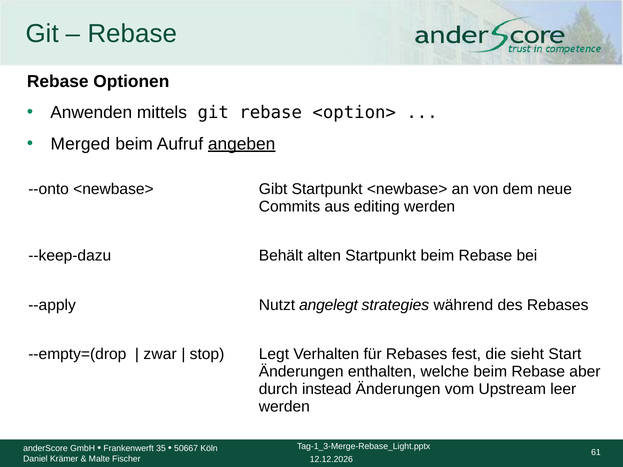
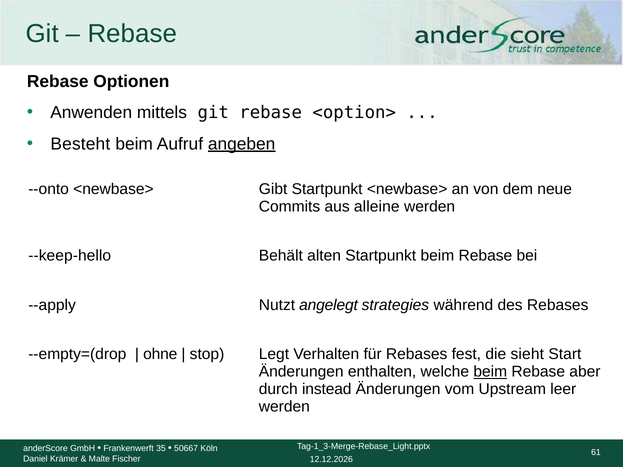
Merged: Merged -> Besteht (80, 144)
editing: editing -> alleine (377, 207)
--keep-dazu: --keep-dazu -> --keep-hello (70, 256)
zwar: zwar -> ohne (160, 355)
beim underline: none -> present (490, 372)
